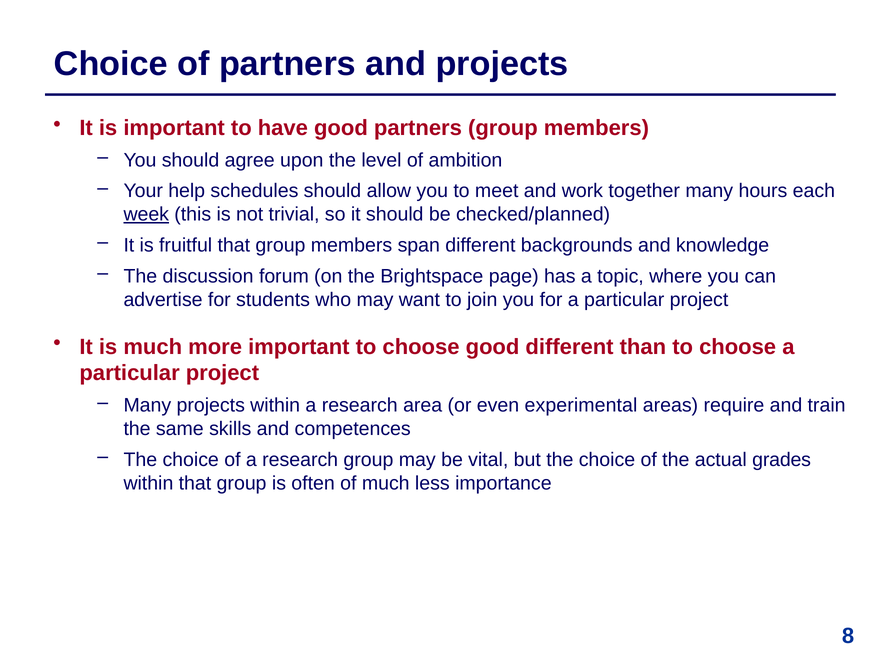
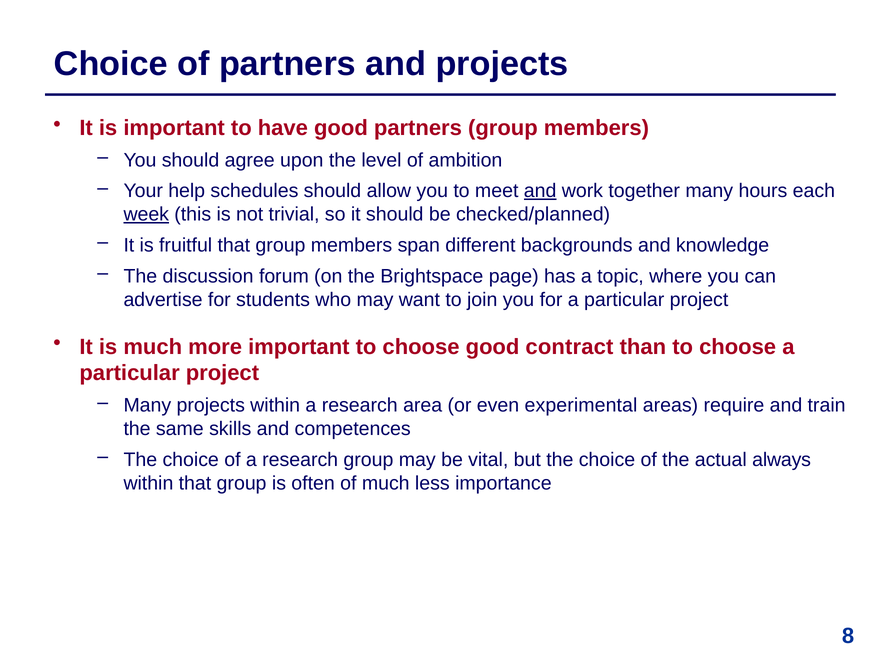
and underline: none -> present (540, 191)
good different: different -> contract (569, 347)
grades: grades -> always (782, 460)
